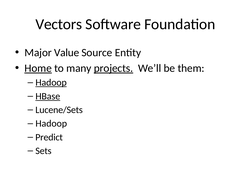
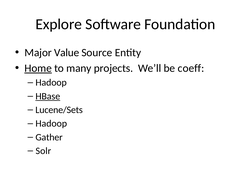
Vectors: Vectors -> Explore (59, 24)
projects underline: present -> none (113, 68)
them: them -> coeff (191, 68)
Hadoop underline: present -> none (51, 83)
Predict: Predict -> Gather (49, 137)
Sets: Sets -> Solr (43, 151)
